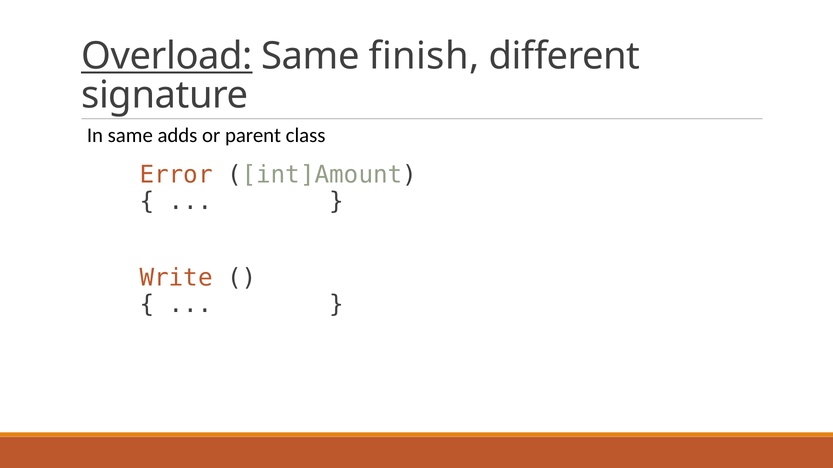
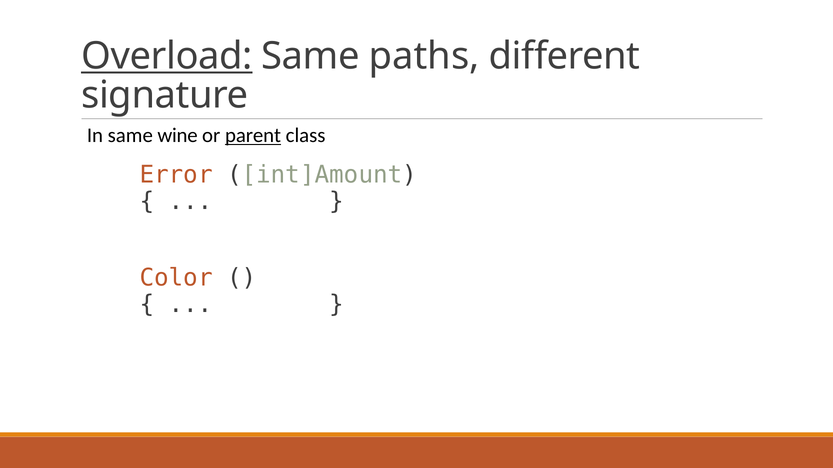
finish: finish -> paths (424, 56)
adds: adds -> wine (178, 136)
parent underline: none -> present (253, 136)
Write: Write -> Color (176, 278)
